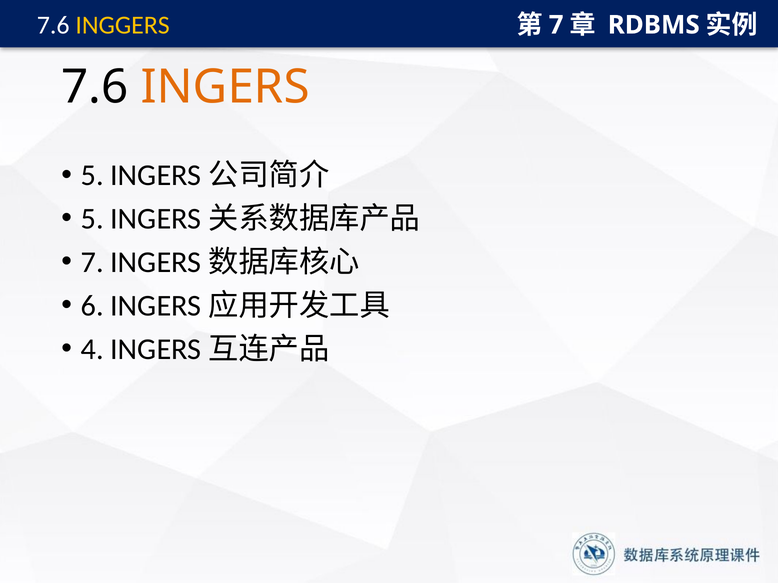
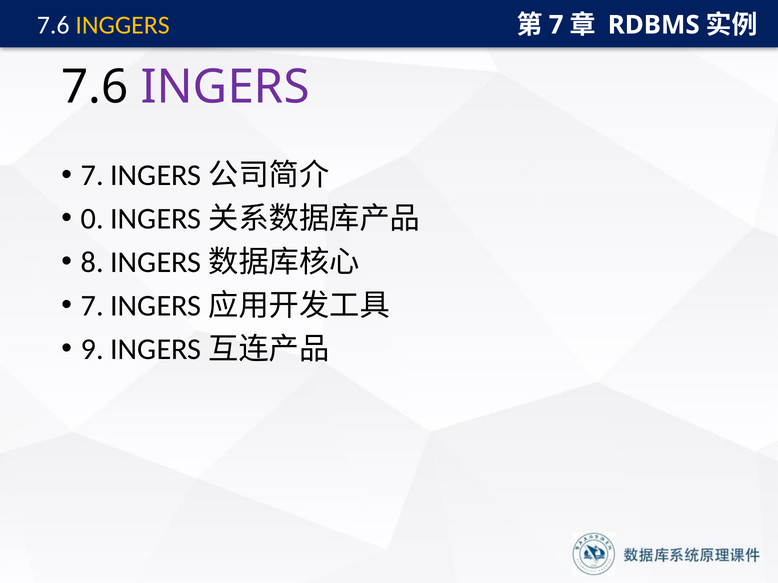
INGERS colour: orange -> purple (225, 87)
5: 5 -> 7 (92, 175)
5: 5 -> 0 (92, 219)
7: 7 -> 8 (92, 262)
6: 6 -> 7 (92, 306)
4: 4 -> 9 (92, 349)
